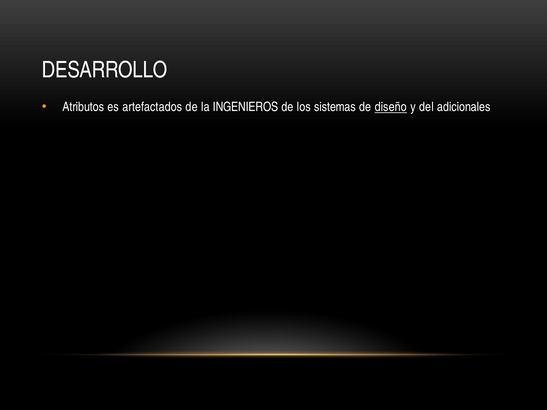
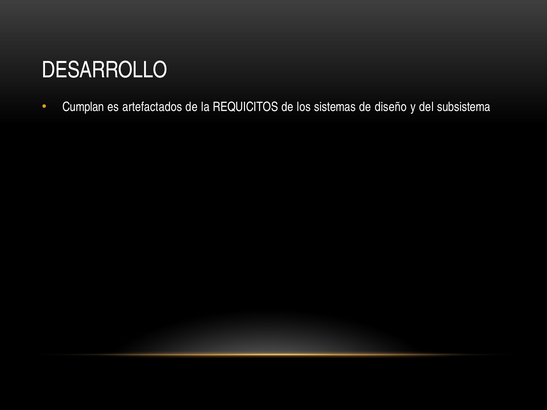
Atributos: Atributos -> Cumplan (83, 107)
INGENIEROS: INGENIEROS -> REQUICITOS (246, 107)
diseño underline: present -> none (391, 107)
adicionales: adicionales -> subsistema (464, 107)
